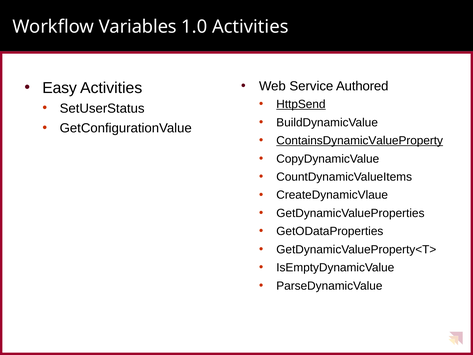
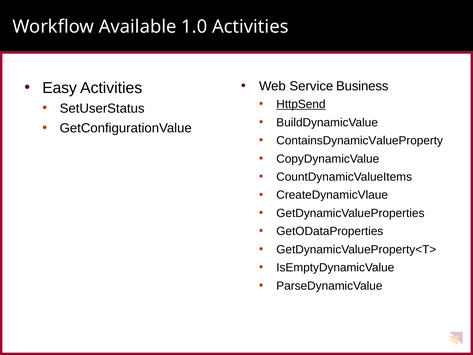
Variables: Variables -> Available (138, 27)
Authored: Authored -> Business (362, 86)
ContainsDynamicValueProperty underline: present -> none (360, 141)
